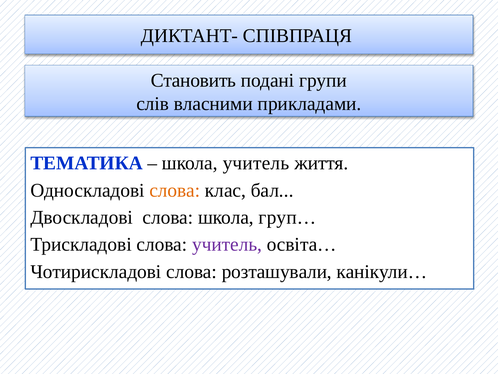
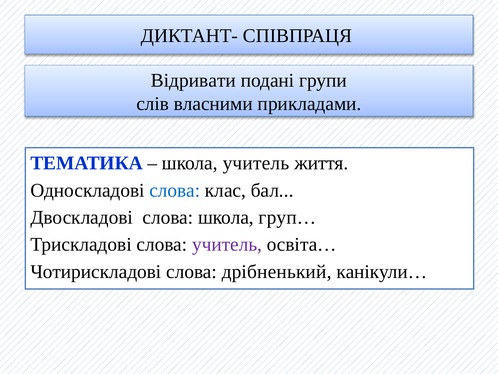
Становить: Становить -> Відривати (193, 80)
слова colour: orange -> blue (175, 190)
розташували: розташували -> дрібненький (277, 271)
